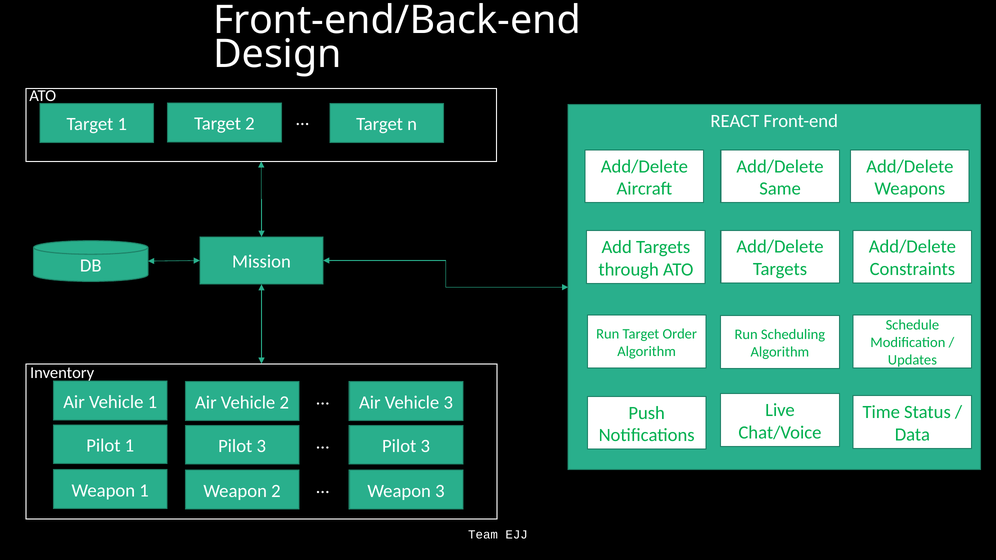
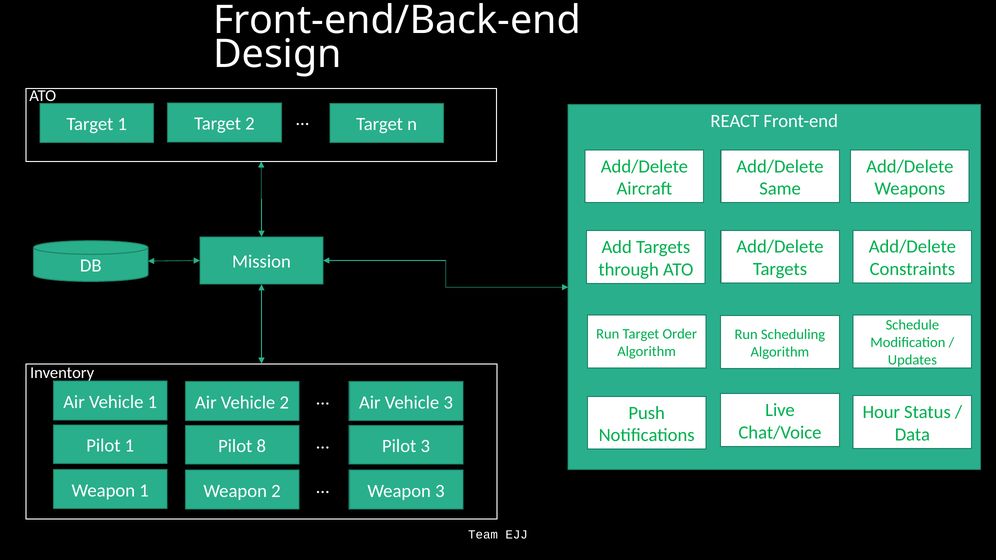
Time: Time -> Hour (881, 412)
1 Pilot 3: 3 -> 8 (261, 446)
